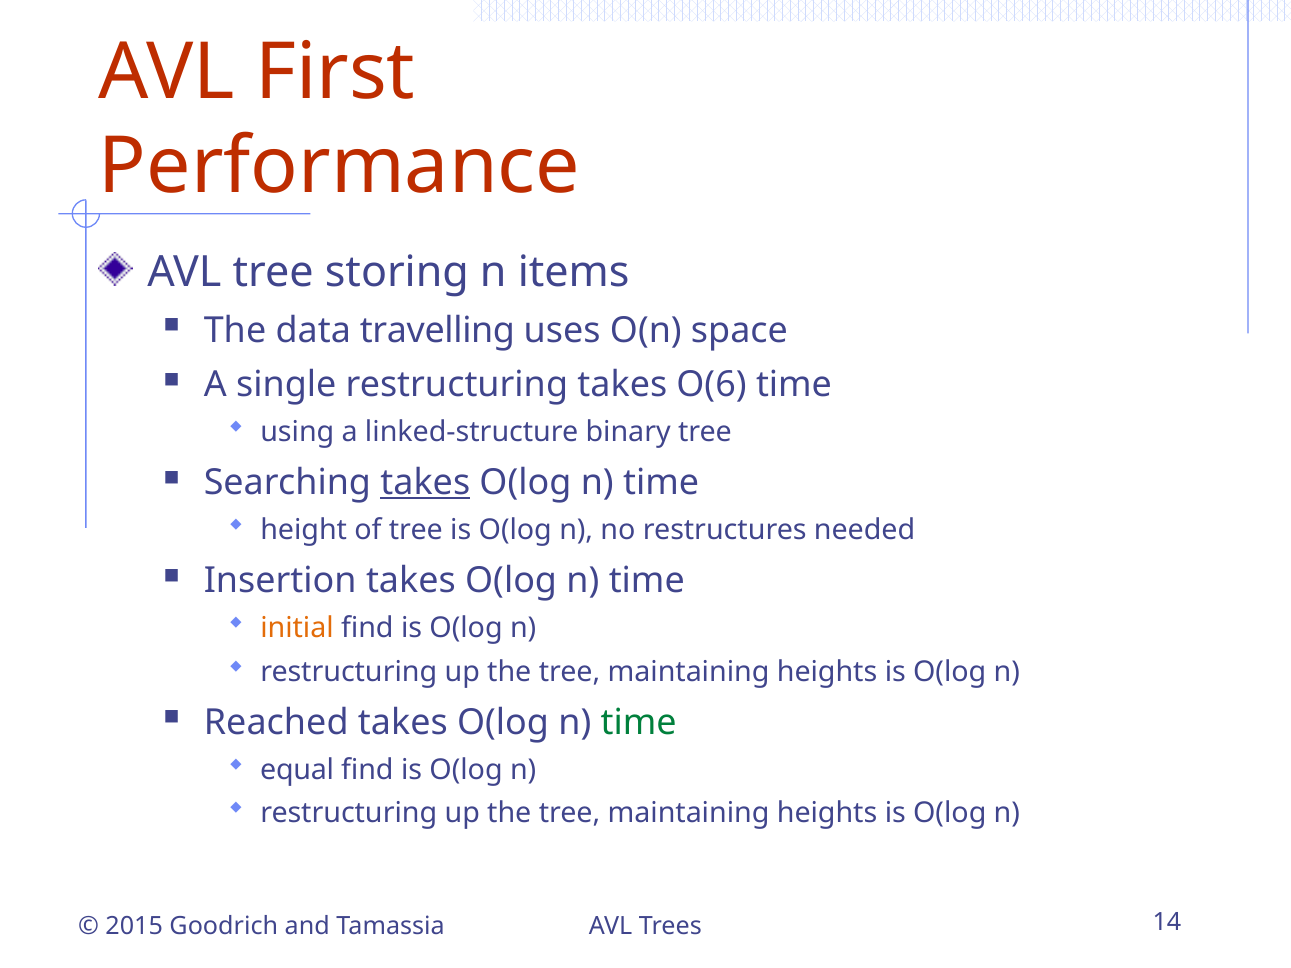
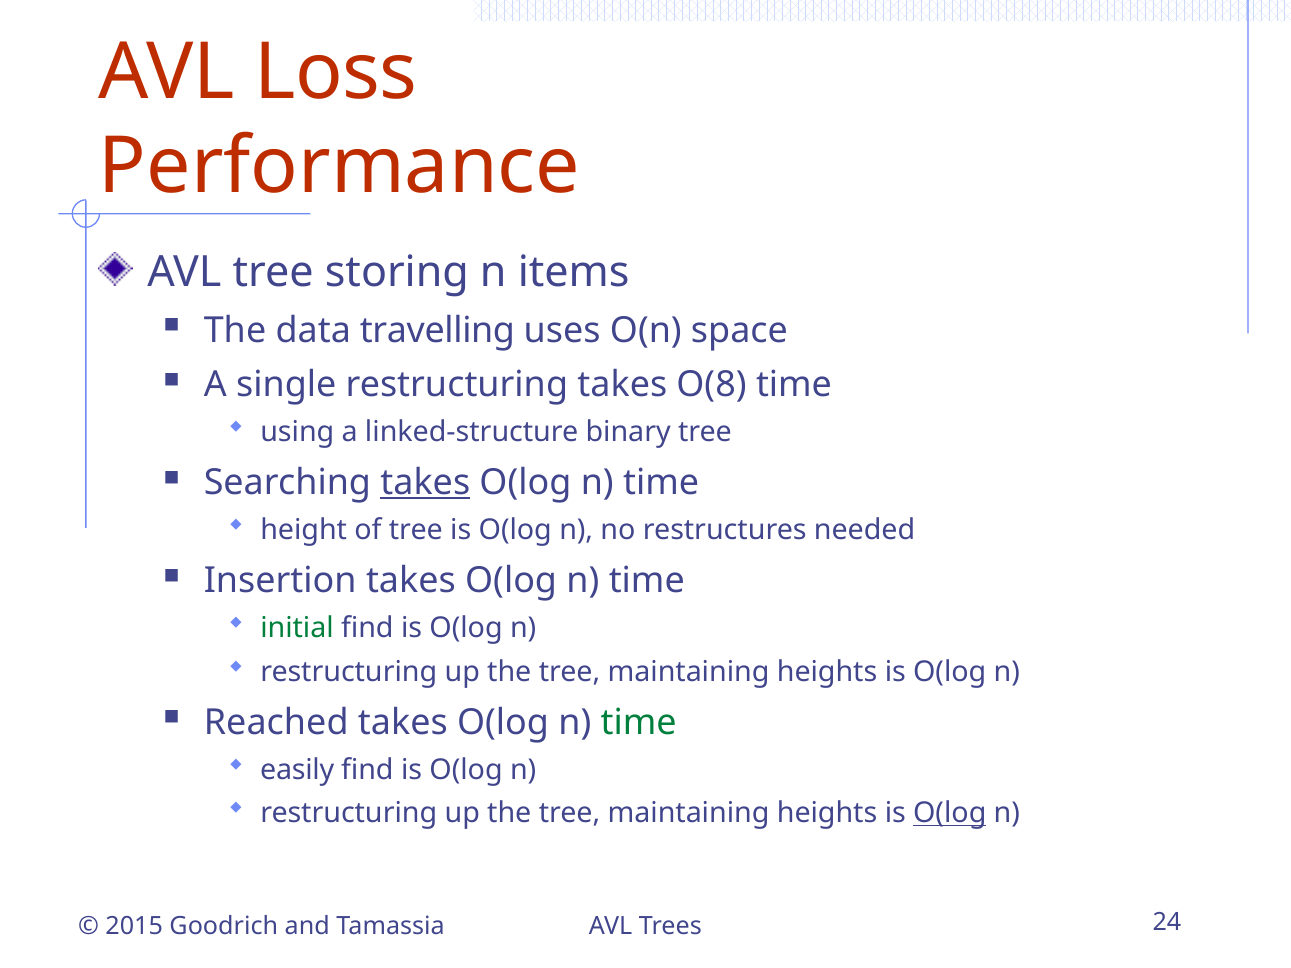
First: First -> Loss (336, 72)
O(6: O(6 -> O(8 (712, 385)
initial colour: orange -> green (297, 628)
equal: equal -> easily (297, 770)
O(log underline: none -> present (950, 813)
14: 14 -> 24 (1167, 923)
